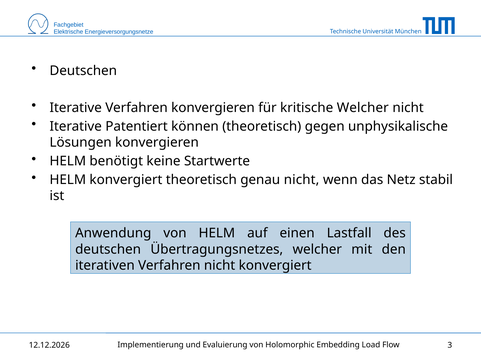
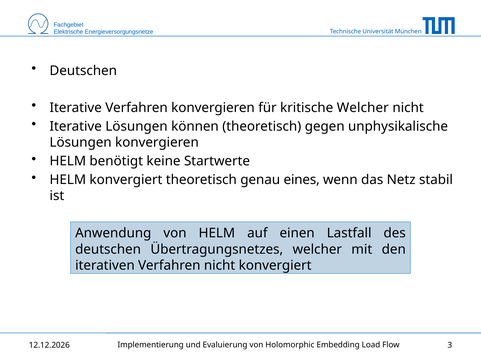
Iterative Patentiert: Patentiert -> Lösungen (137, 126)
genau nicht: nicht -> eines (302, 180)
